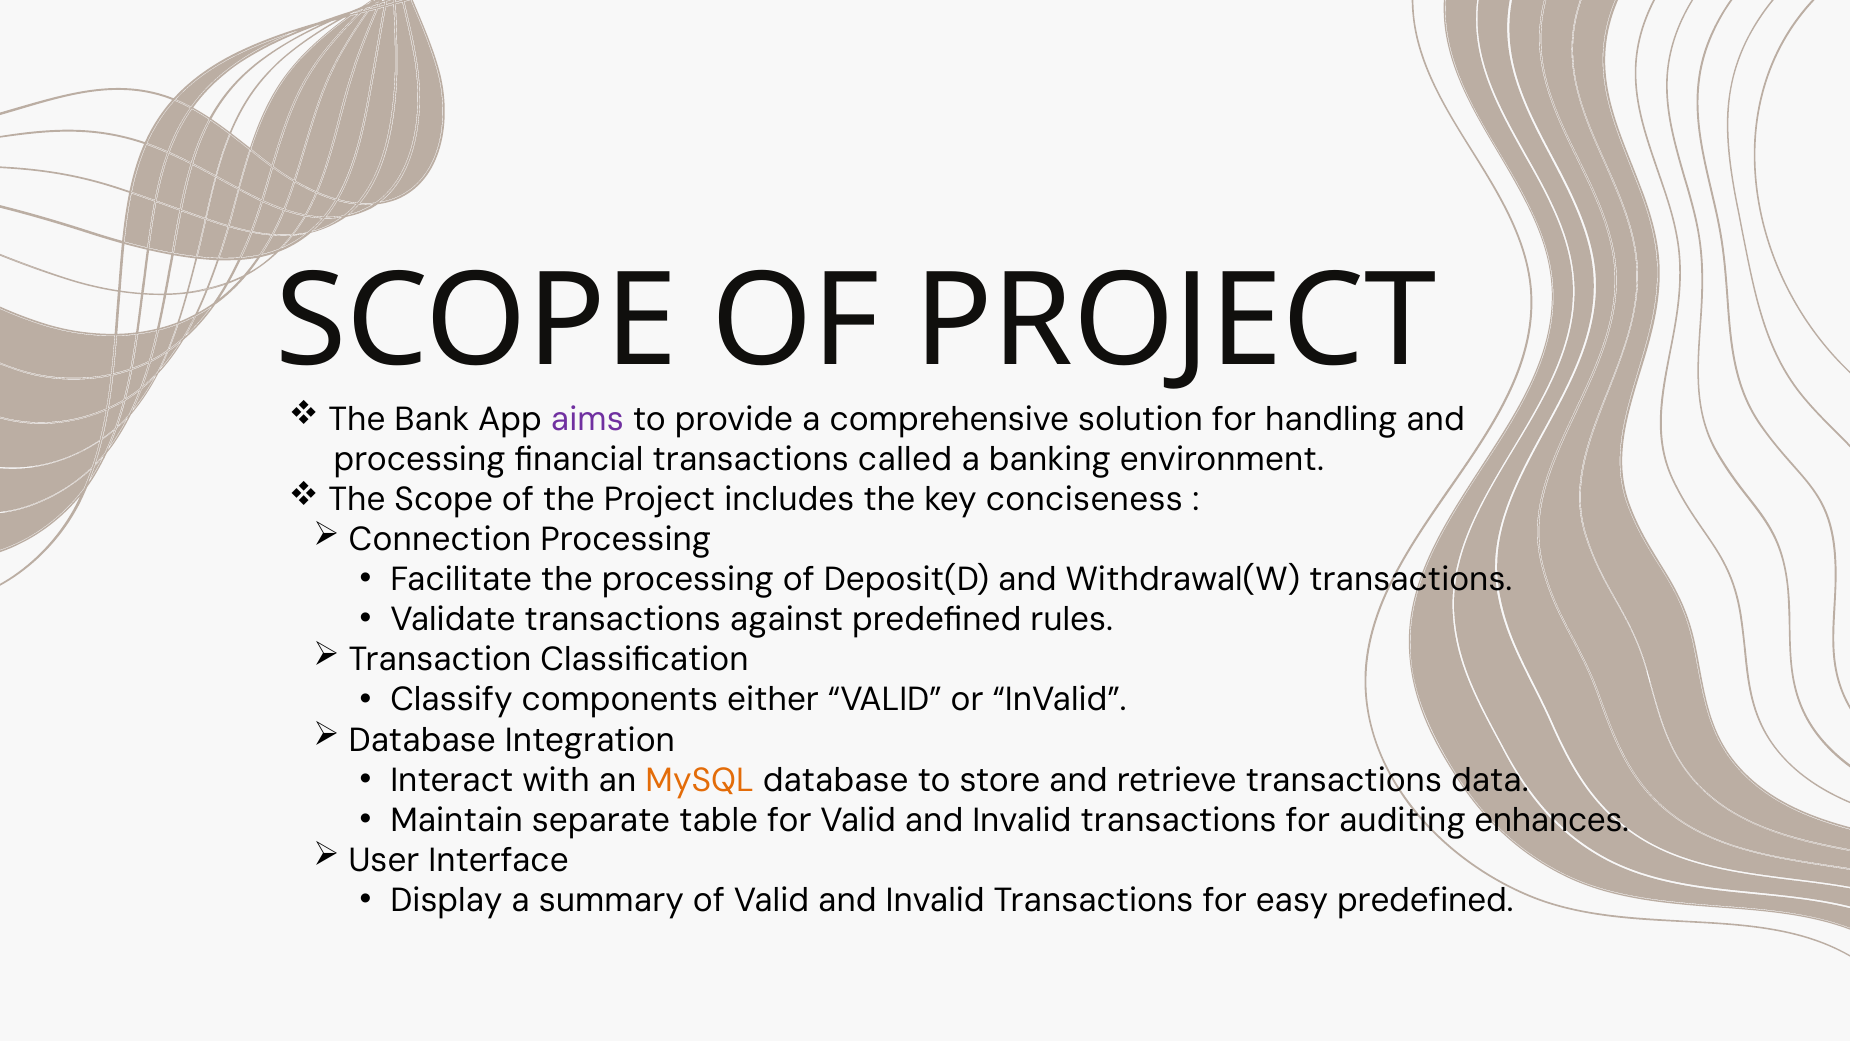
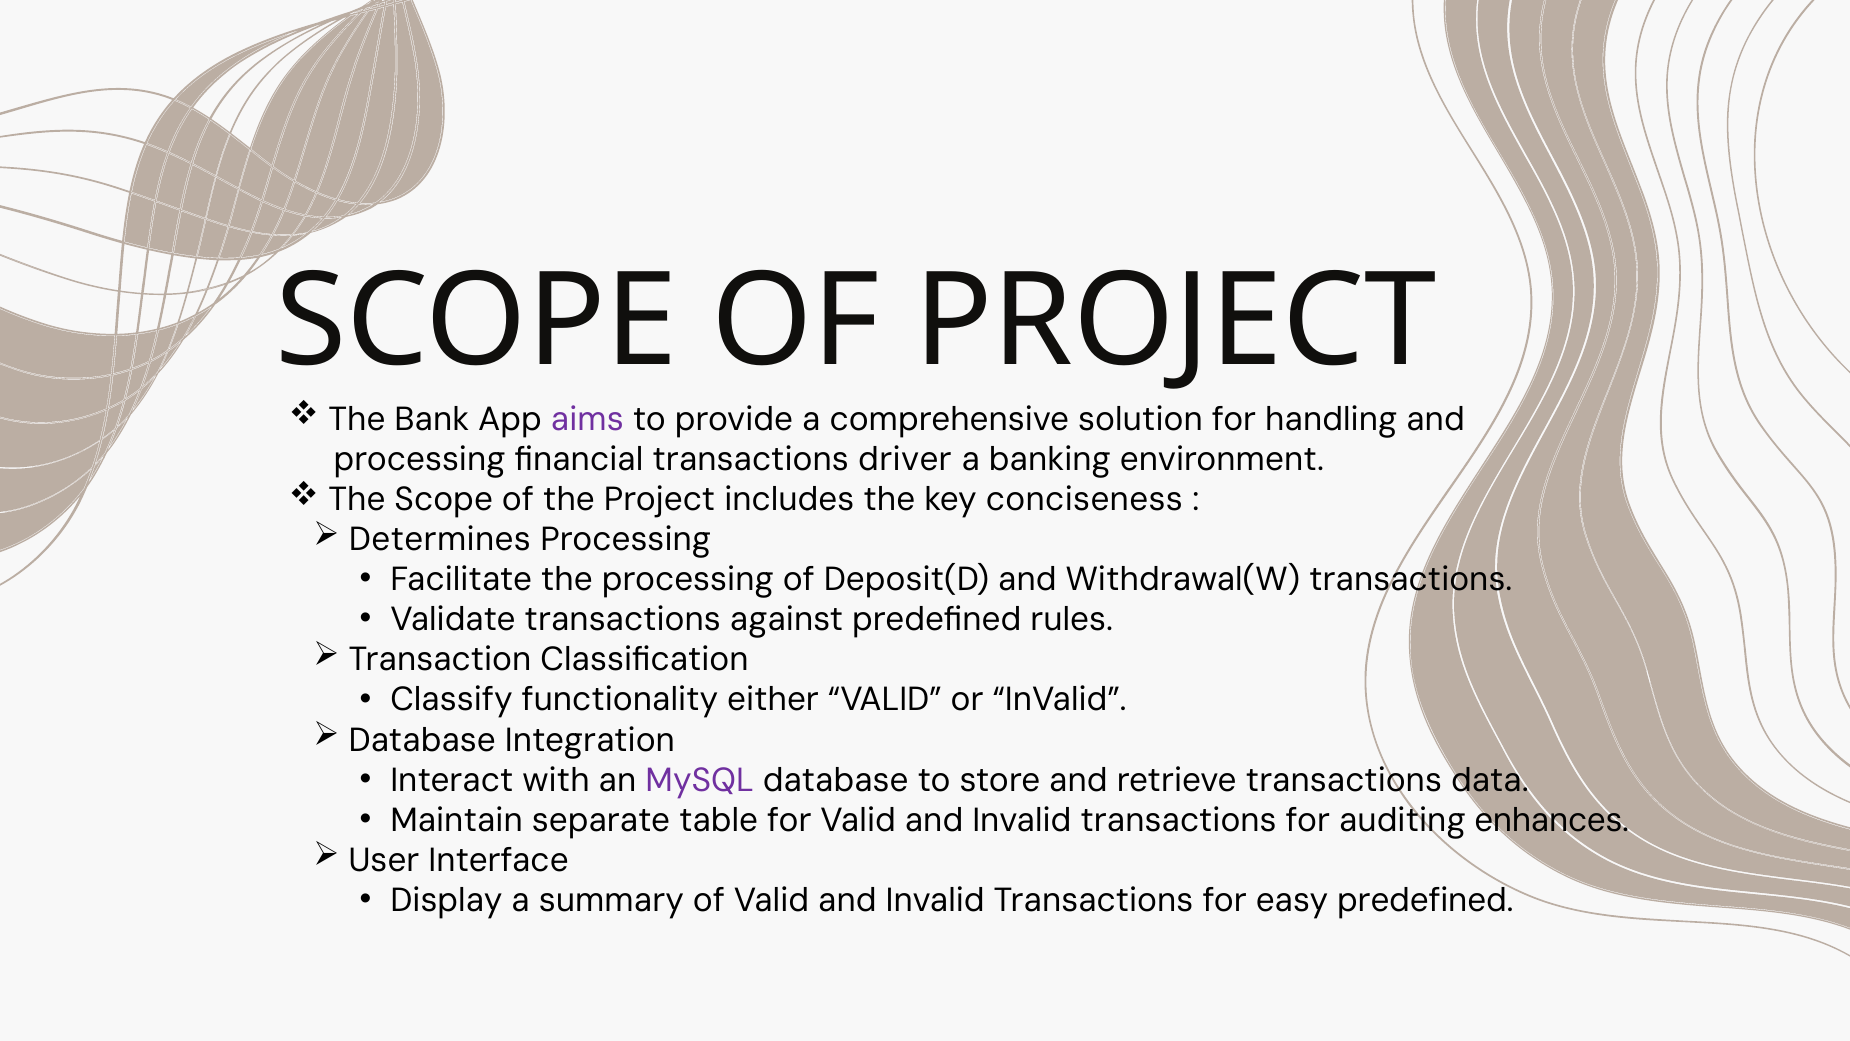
called: called -> driver (905, 459)
Connection: Connection -> Determines (440, 539)
components: components -> functionality (620, 700)
MySQL colour: orange -> purple (700, 780)
